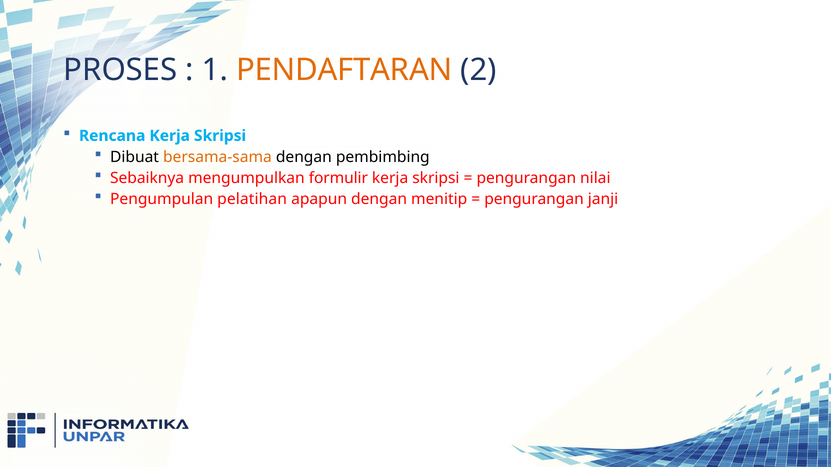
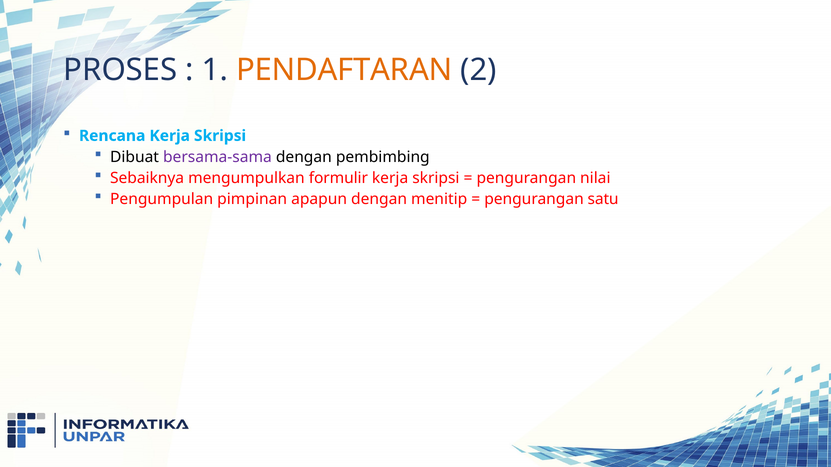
bersama-sama colour: orange -> purple (217, 157)
pelatihan: pelatihan -> pimpinan (252, 199)
janji: janji -> satu (603, 199)
